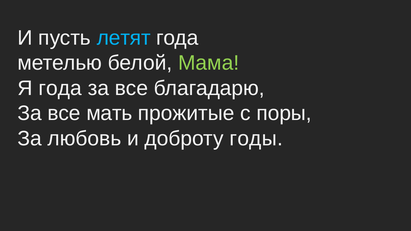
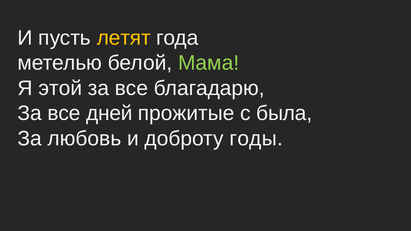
летят colour: light blue -> yellow (124, 38)
Я года: года -> этой (60, 88)
мать: мать -> дней (109, 113)
поры: поры -> была (284, 113)
